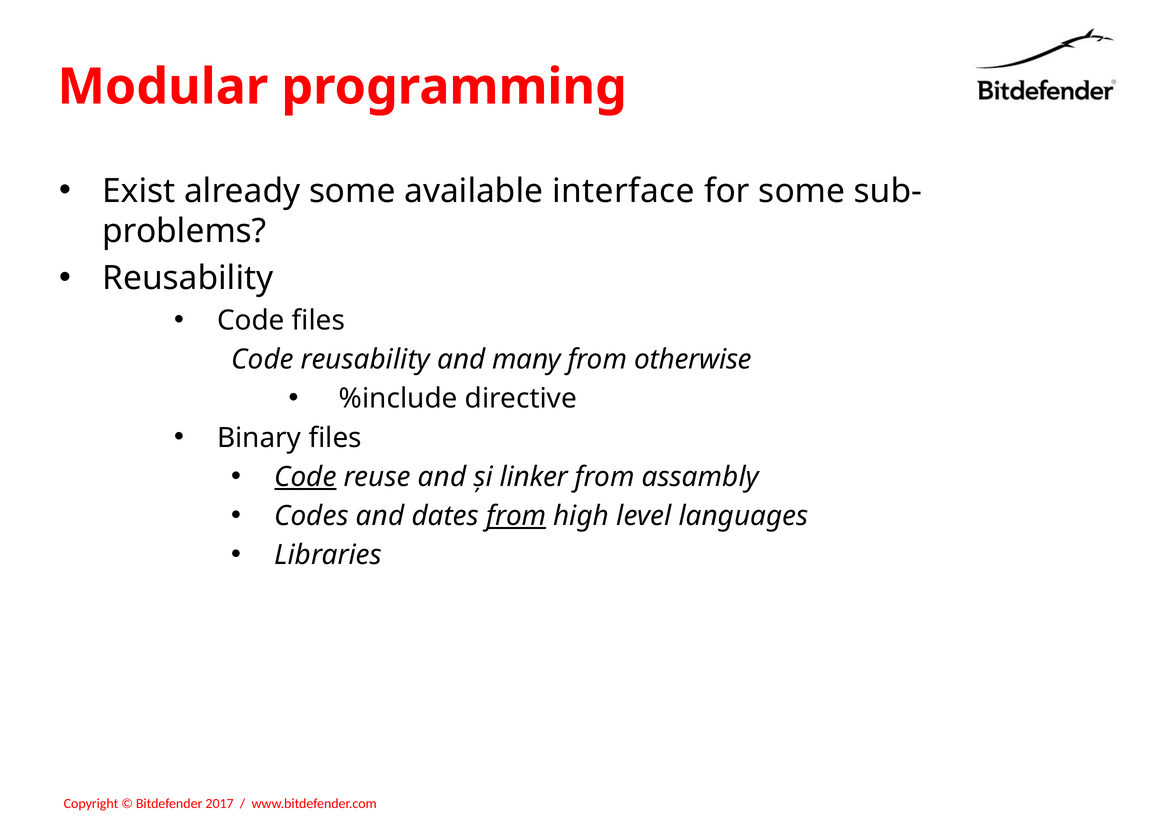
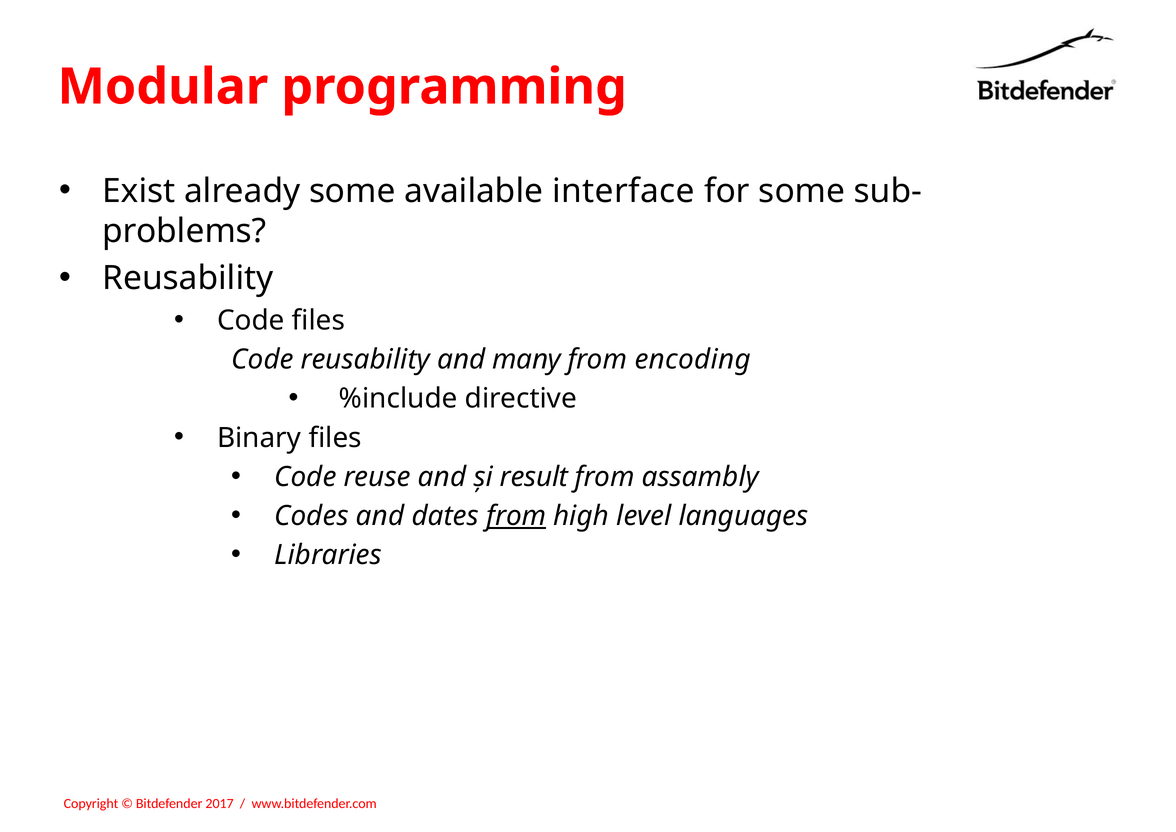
otherwise: otherwise -> encoding (693, 360)
Code underline: present -> none (305, 477)
linker: linker -> result (534, 477)
